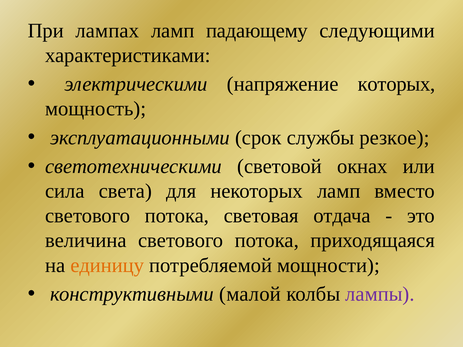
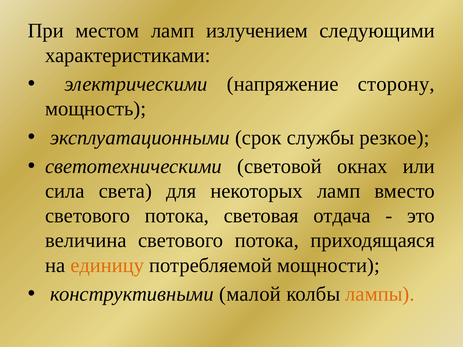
лампах: лампах -> местом (107, 31)
падающему: падающему -> излучением (257, 31)
которых: которых -> сторону (396, 84)
лампы colour: purple -> orange (380, 294)
